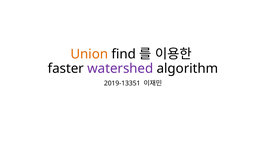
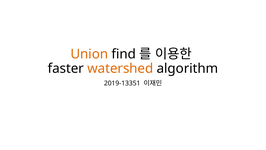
watershed colour: purple -> orange (120, 68)
